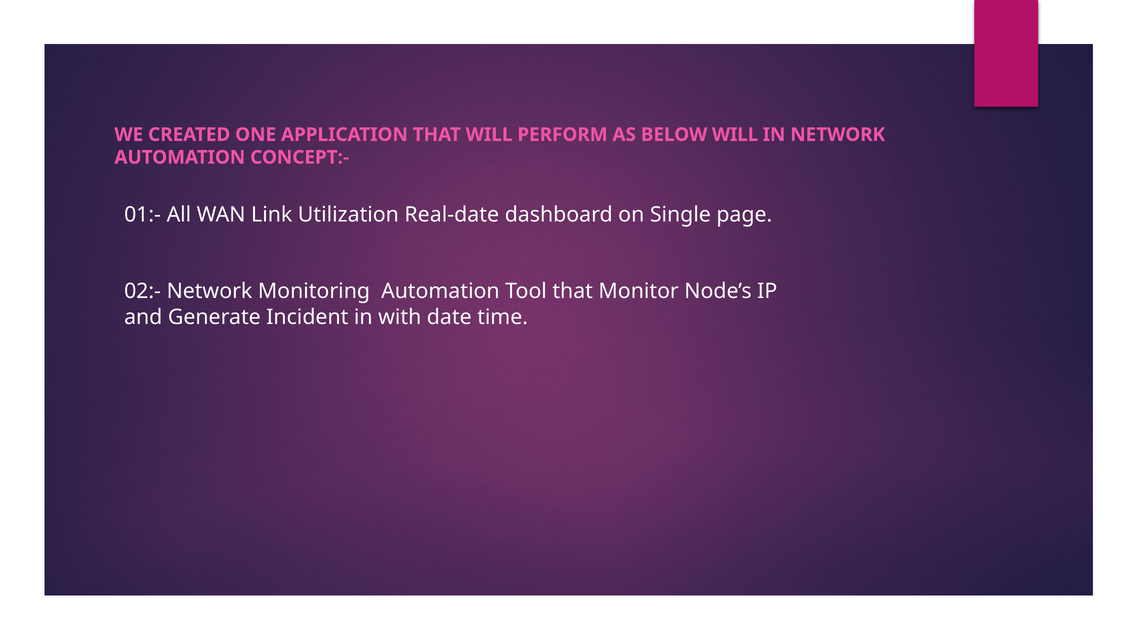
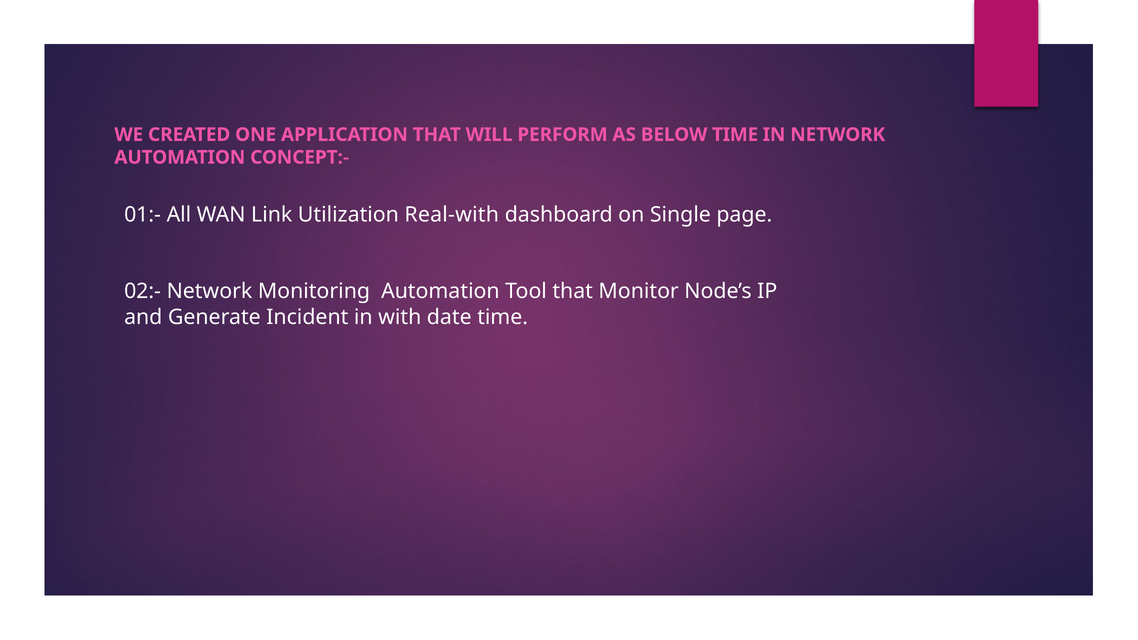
BELOW WILL: WILL -> TIME (735, 135)
Real-date: Real-date -> Real-with (452, 215)
